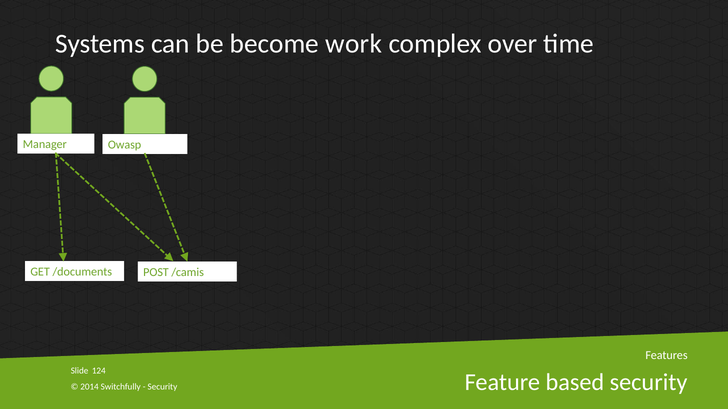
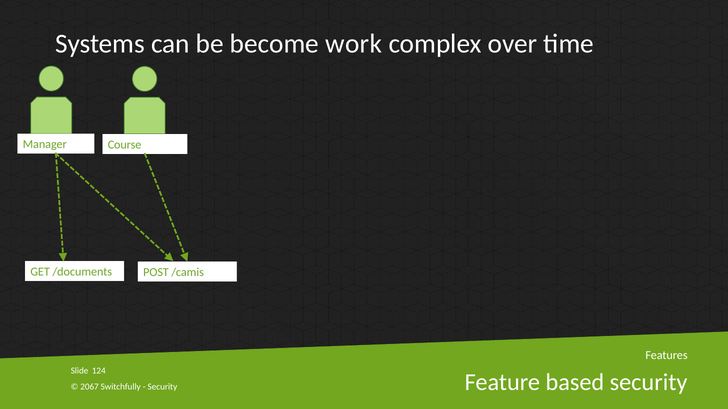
Owasp: Owasp -> Course (125, 145)
2014: 2014 -> 2067 (90, 387)
